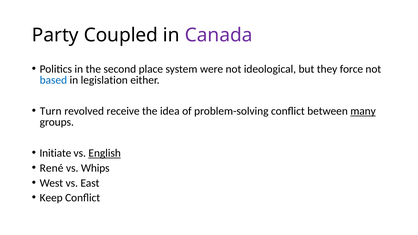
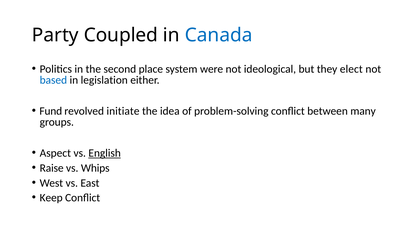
Canada colour: purple -> blue (219, 35)
force: force -> elect (351, 69)
Turn: Turn -> Fund (51, 111)
receive: receive -> initiate (123, 111)
many underline: present -> none (363, 111)
Initiate: Initiate -> Aspect (55, 153)
René: René -> Raise (52, 168)
